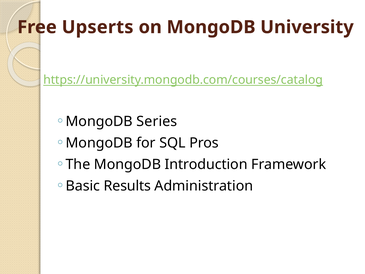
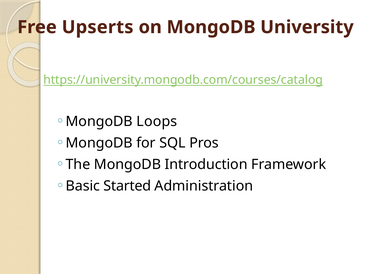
Series: Series -> Loops (157, 121)
Results: Results -> Started (127, 186)
